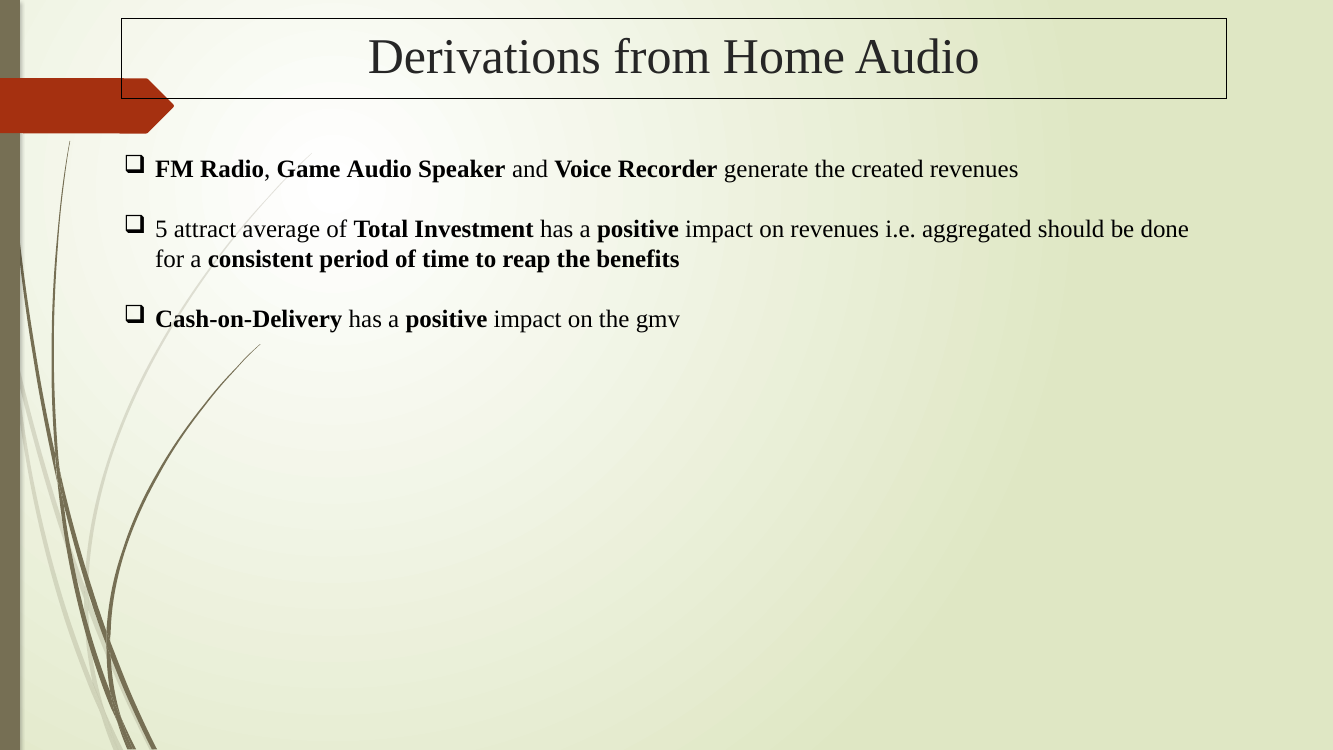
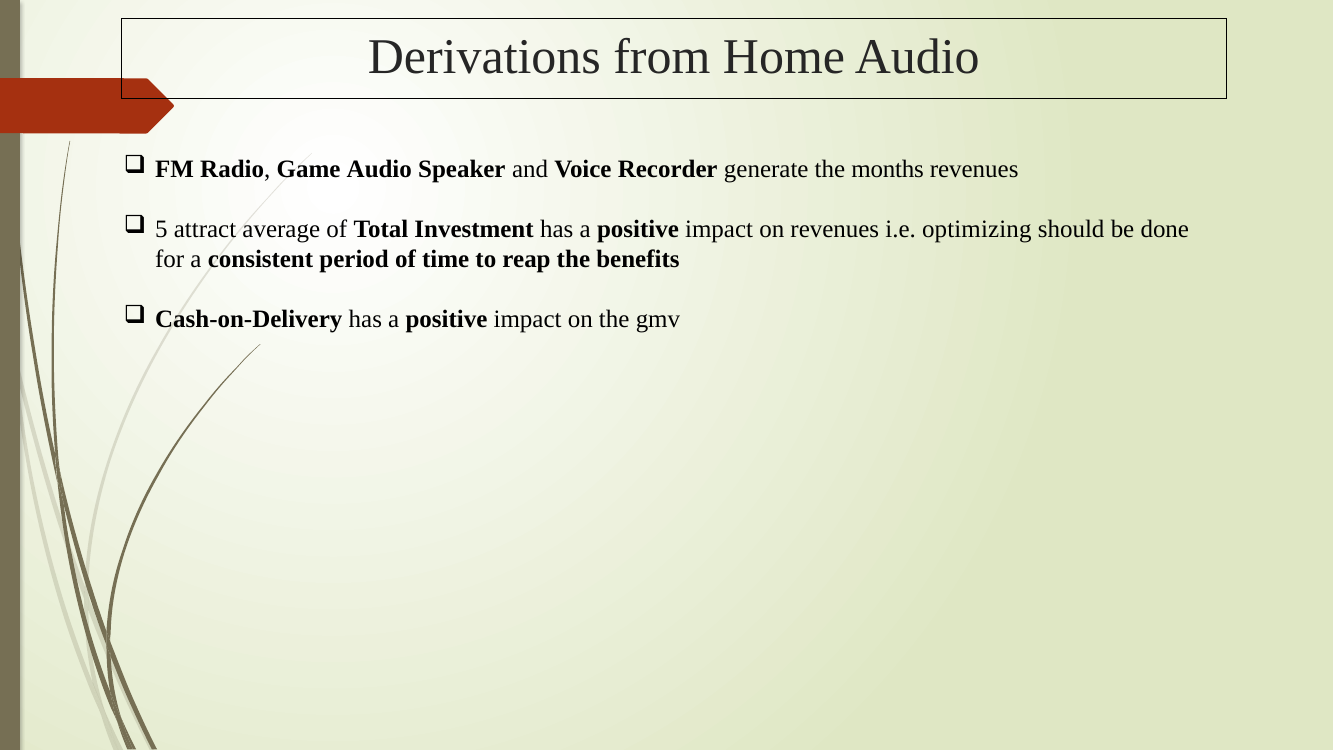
created: created -> months (888, 170)
aggregated: aggregated -> optimizing (977, 230)
